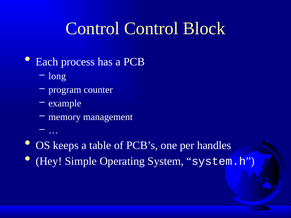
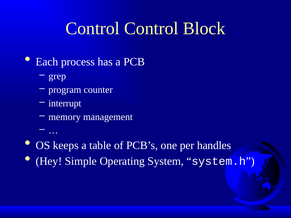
long: long -> grep (57, 76)
example: example -> interrupt (65, 103)
